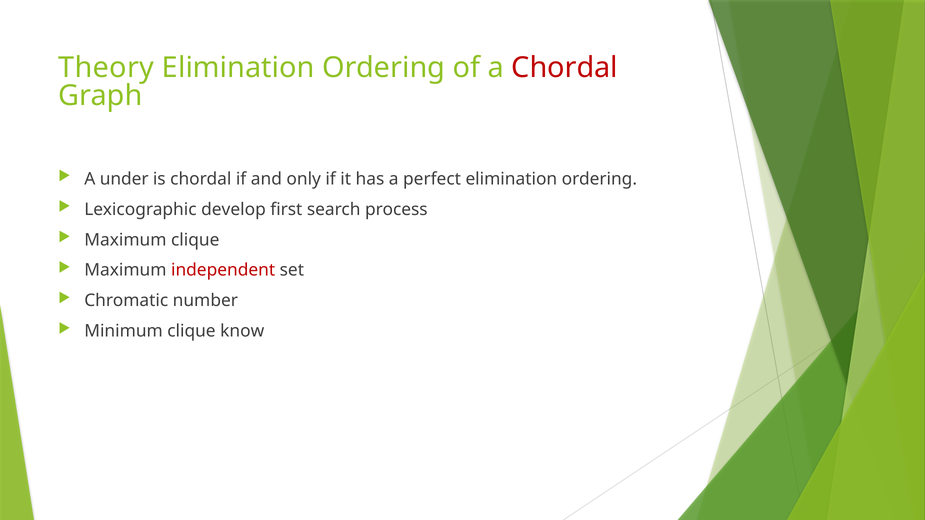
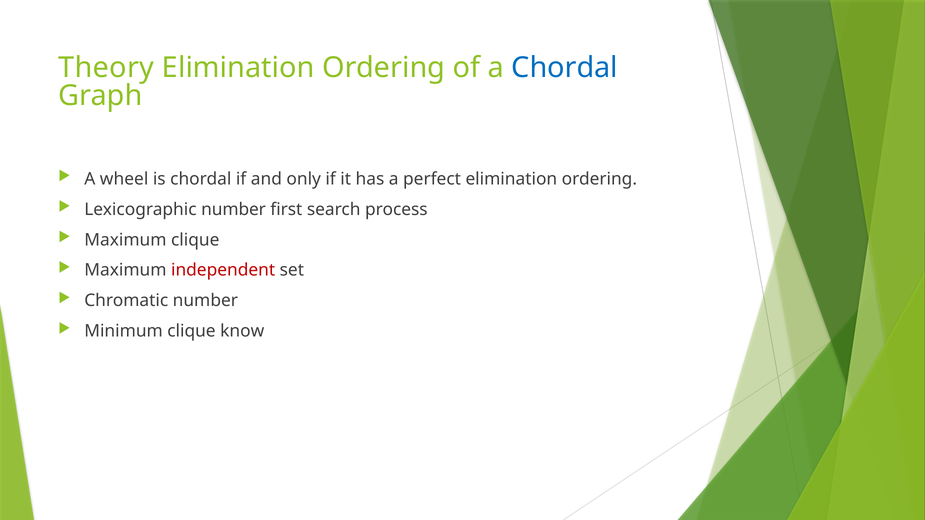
Chordal colour: red -> blue (565, 68)
under: under -> wheel (124, 179)
Lexicographic develop: develop -> number (234, 209)
